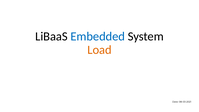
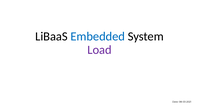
Load colour: orange -> purple (99, 50)
